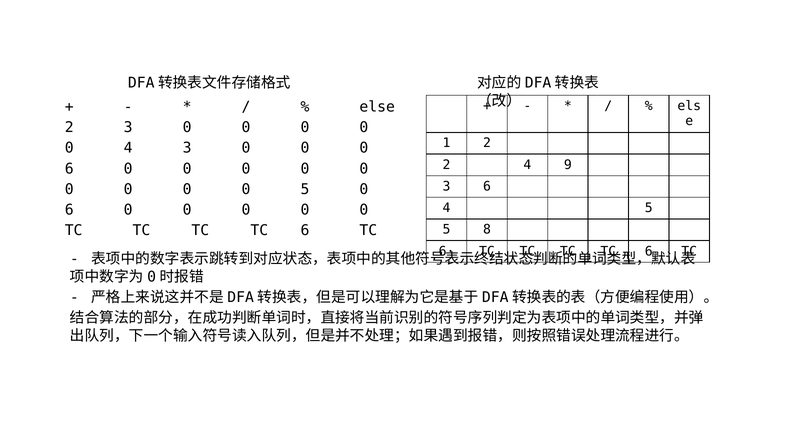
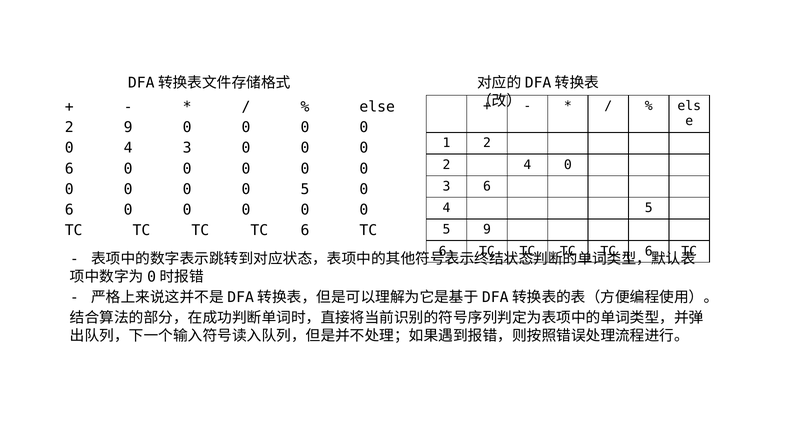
2 3: 3 -> 9 (128, 127)
4 9: 9 -> 0 (568, 165)
5 8: 8 -> 9 (487, 230)
